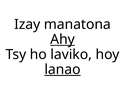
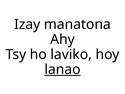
Ahy underline: present -> none (62, 39)
